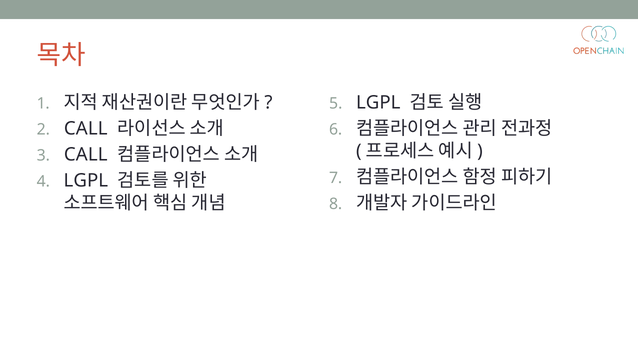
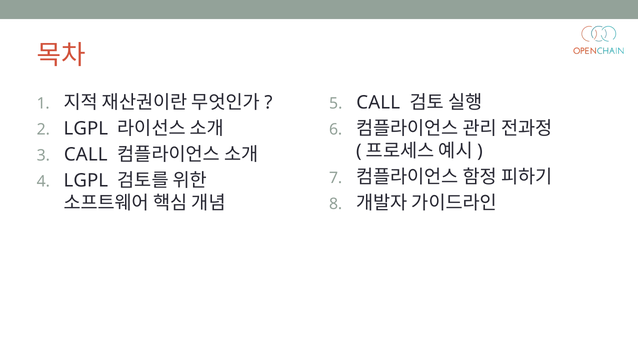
LGPL: LGPL -> CALL (378, 102)
CALL: CALL -> LGPL (86, 128)
